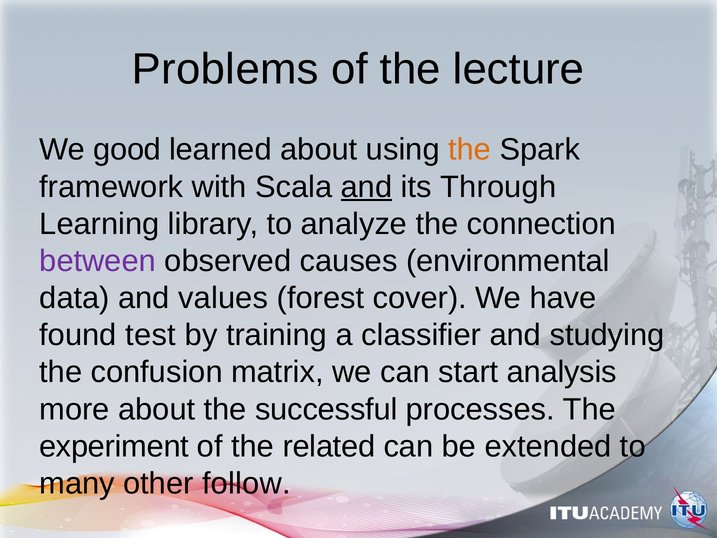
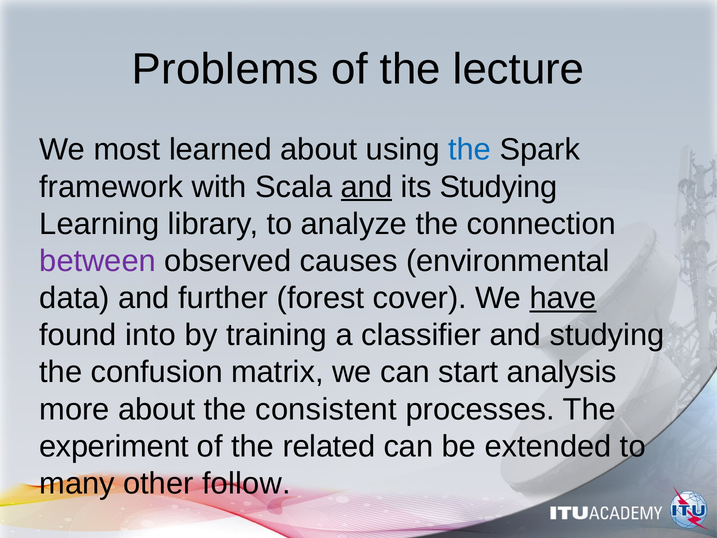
good: good -> most (127, 150)
the colour: orange -> blue (470, 150)
its Through: Through -> Studying (498, 187)
values: values -> further (223, 298)
have underline: none -> present (563, 298)
test: test -> into (151, 335)
successful: successful -> consistent (326, 409)
